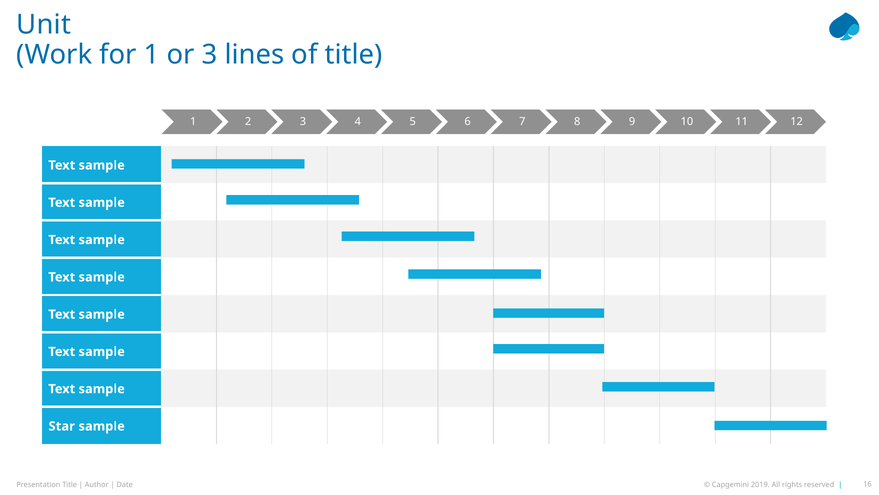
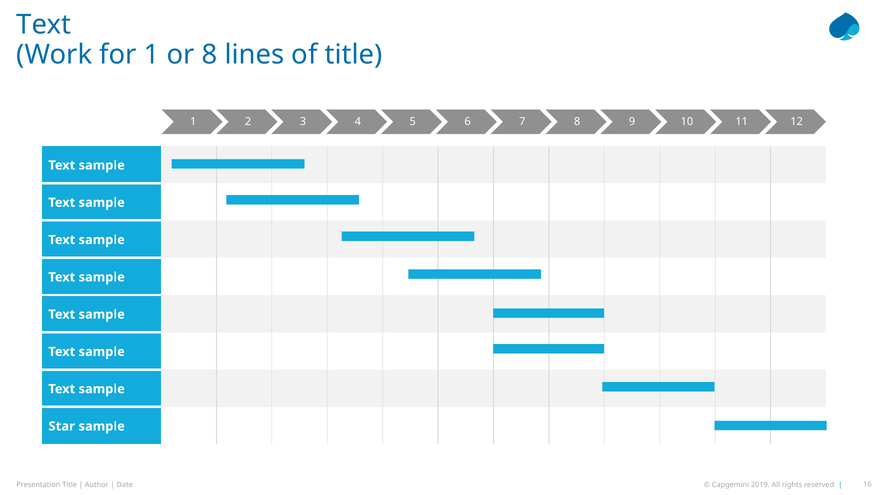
Unit: Unit -> Text (44, 25)
or 3: 3 -> 8 (210, 54)
